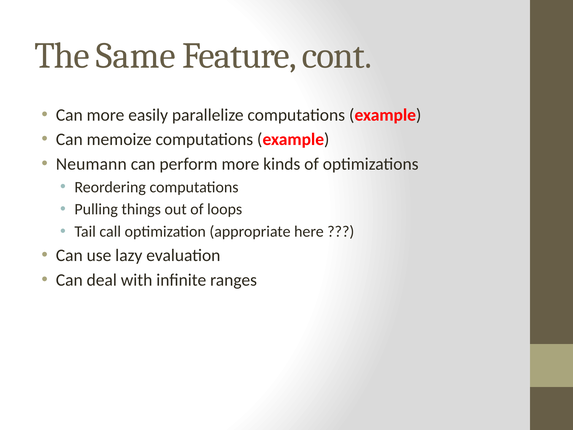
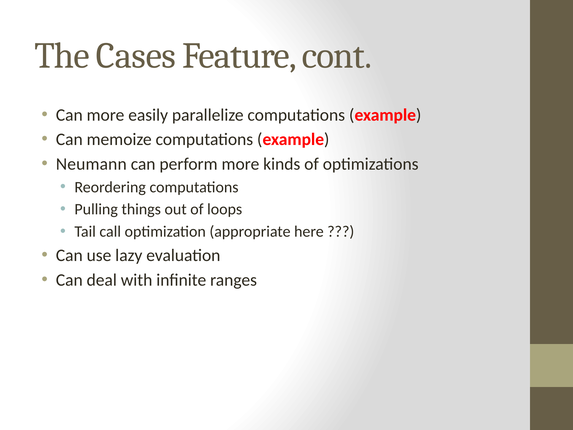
Same: Same -> Cases (136, 56)
